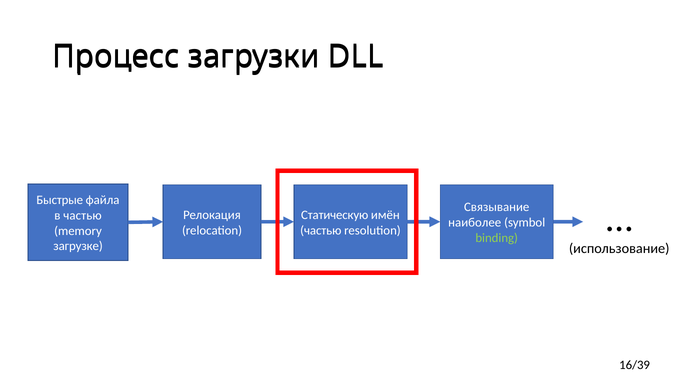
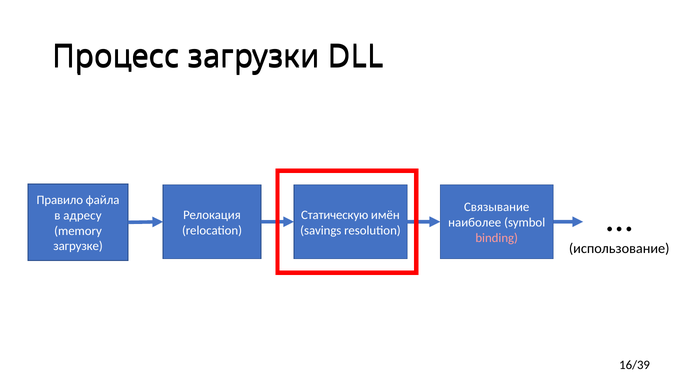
Быстрые: Быстрые -> Правило (60, 200)
в частью: частью -> адресу (82, 216)
частью: частью -> savings (321, 230)
binding colour: light green -> pink (497, 238)
